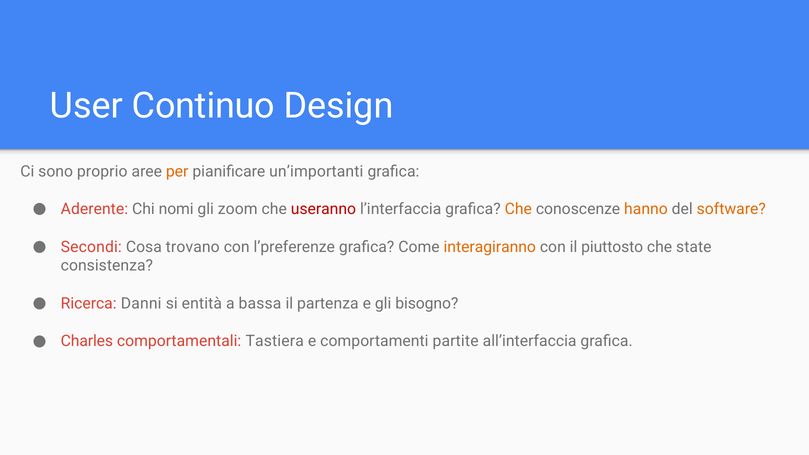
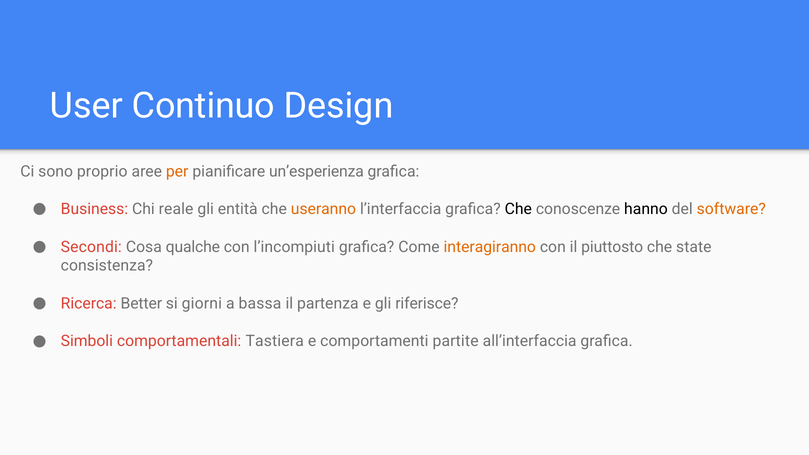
un’importanti: un’importanti -> un’esperienza (316, 171)
Aderente: Aderente -> Business (94, 209)
nomi: nomi -> reale (176, 209)
zoom: zoom -> entità (238, 209)
useranno colour: red -> orange (323, 209)
Che colour: orange -> black (518, 209)
hanno colour: orange -> black (646, 209)
trovano: trovano -> qualche (193, 247)
l’preferenze: l’preferenze -> l’incompiuti (294, 247)
Danni: Danni -> Better (141, 304)
entità: entità -> giorni (202, 304)
bisogno: bisogno -> riferisce (427, 304)
Charles: Charles -> Simboli (87, 341)
